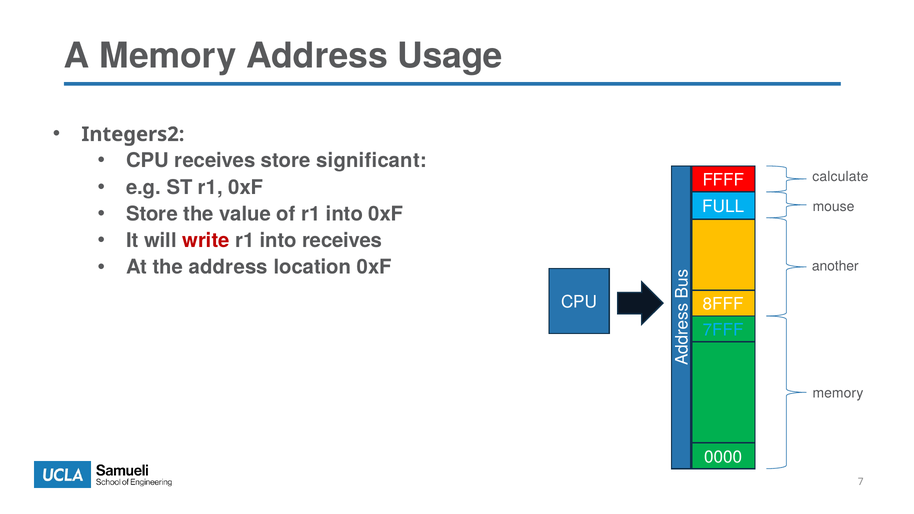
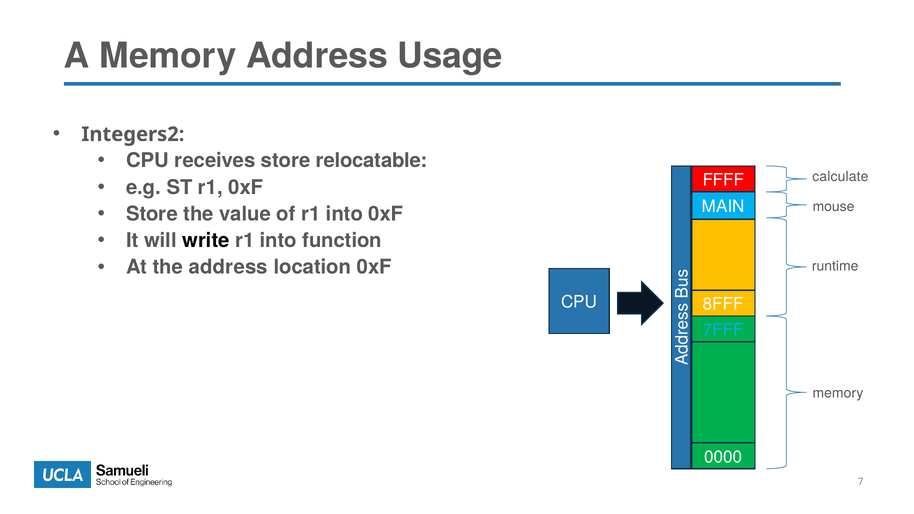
significant: significant -> relocatable (372, 161)
FULL: FULL -> MAIN (723, 207)
write colour: red -> black (206, 241)
into receives: receives -> function (342, 241)
another: another -> runtime (835, 266)
